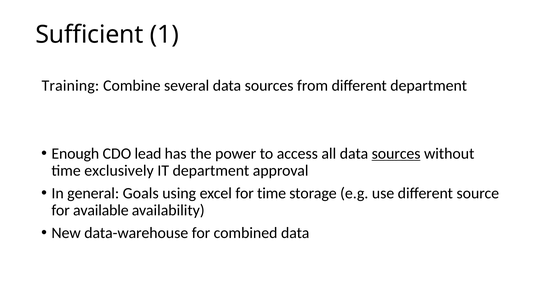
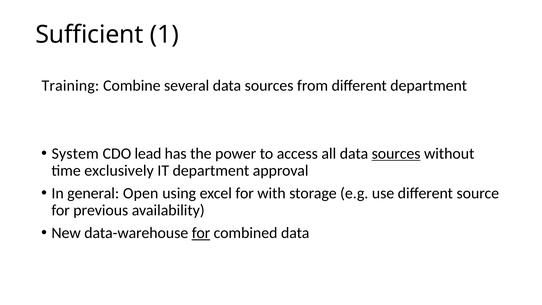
Enough: Enough -> System (75, 153)
Goals: Goals -> Open (141, 193)
for time: time -> with (272, 193)
available: available -> previous (101, 210)
for underline: none -> present (201, 233)
